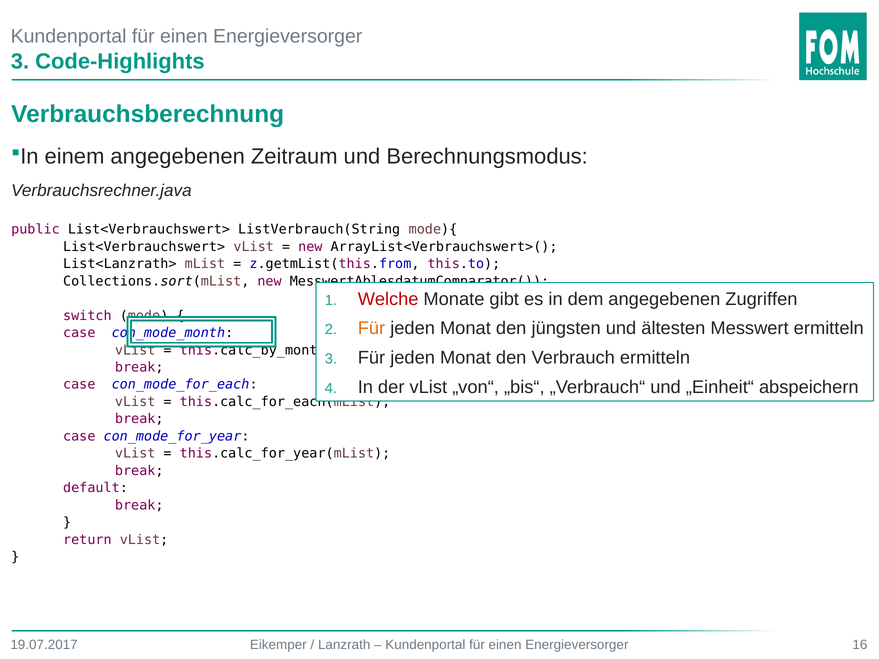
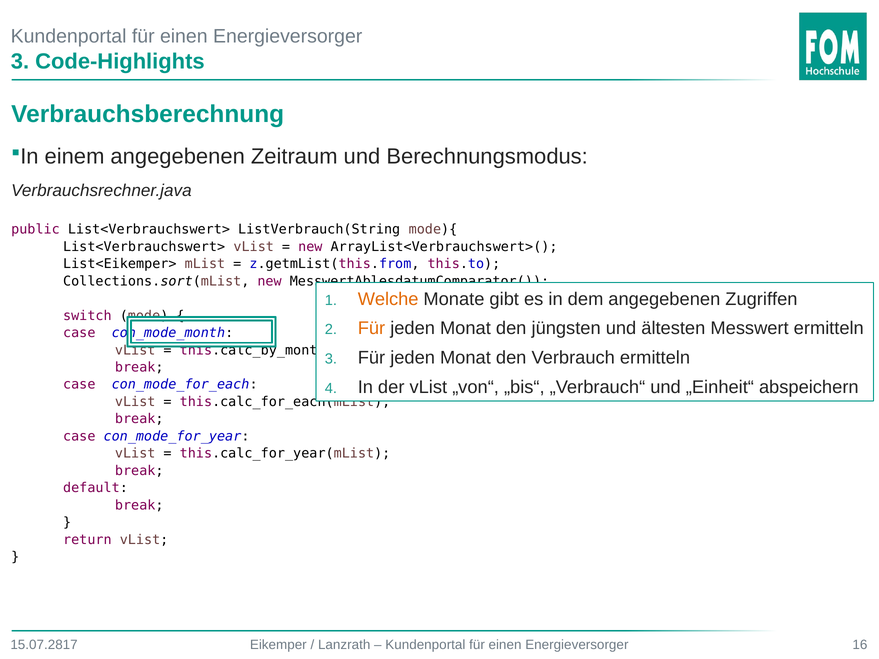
List<Lanzrath>: List<Lanzrath> -> List<Eikemper> (120, 264)
Welche colour: red -> orange (388, 299)
19.07.2017: 19.07.2017 -> 15.07.2817 (44, 645)
